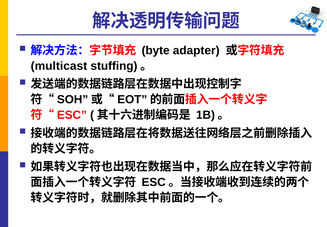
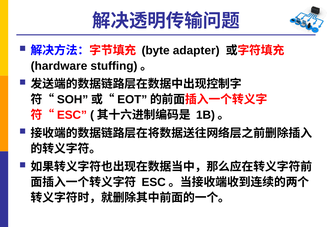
multicast: multicast -> hardware (59, 66)
